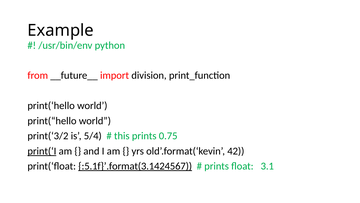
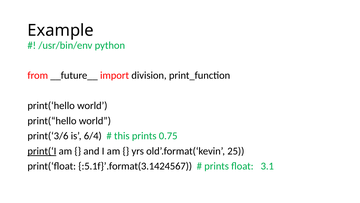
print(‘3/2: print(‘3/2 -> print(‘3/6 (48, 136)
5/4: 5/4 -> 6/4 (93, 136)
42: 42 -> 25 (236, 151)
:5.1f}’.format(3.1424567 underline: present -> none (135, 166)
